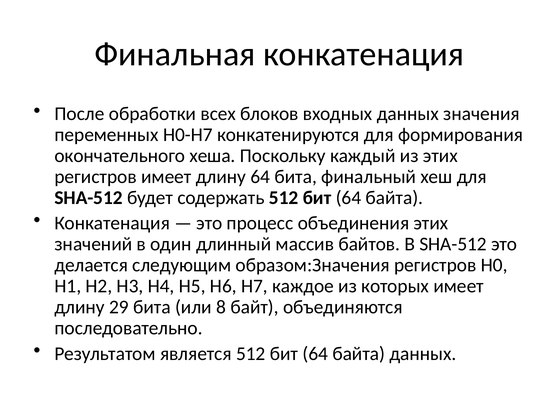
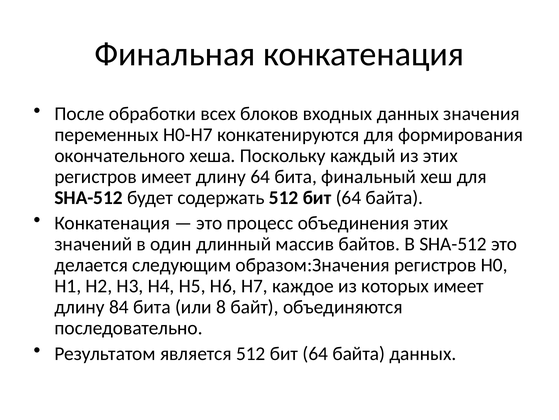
29: 29 -> 84 (119, 307)
